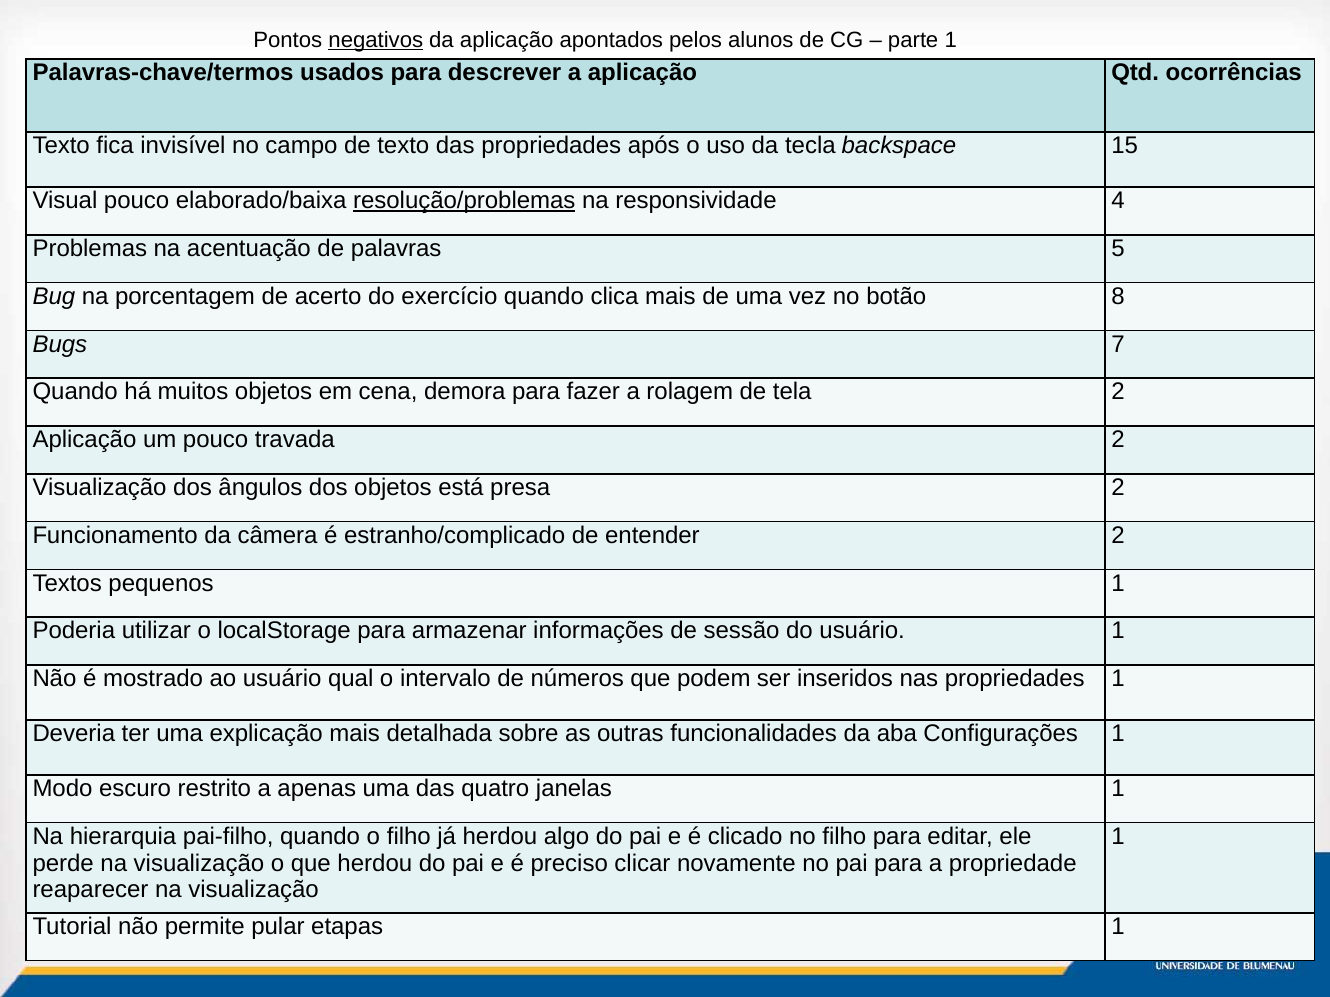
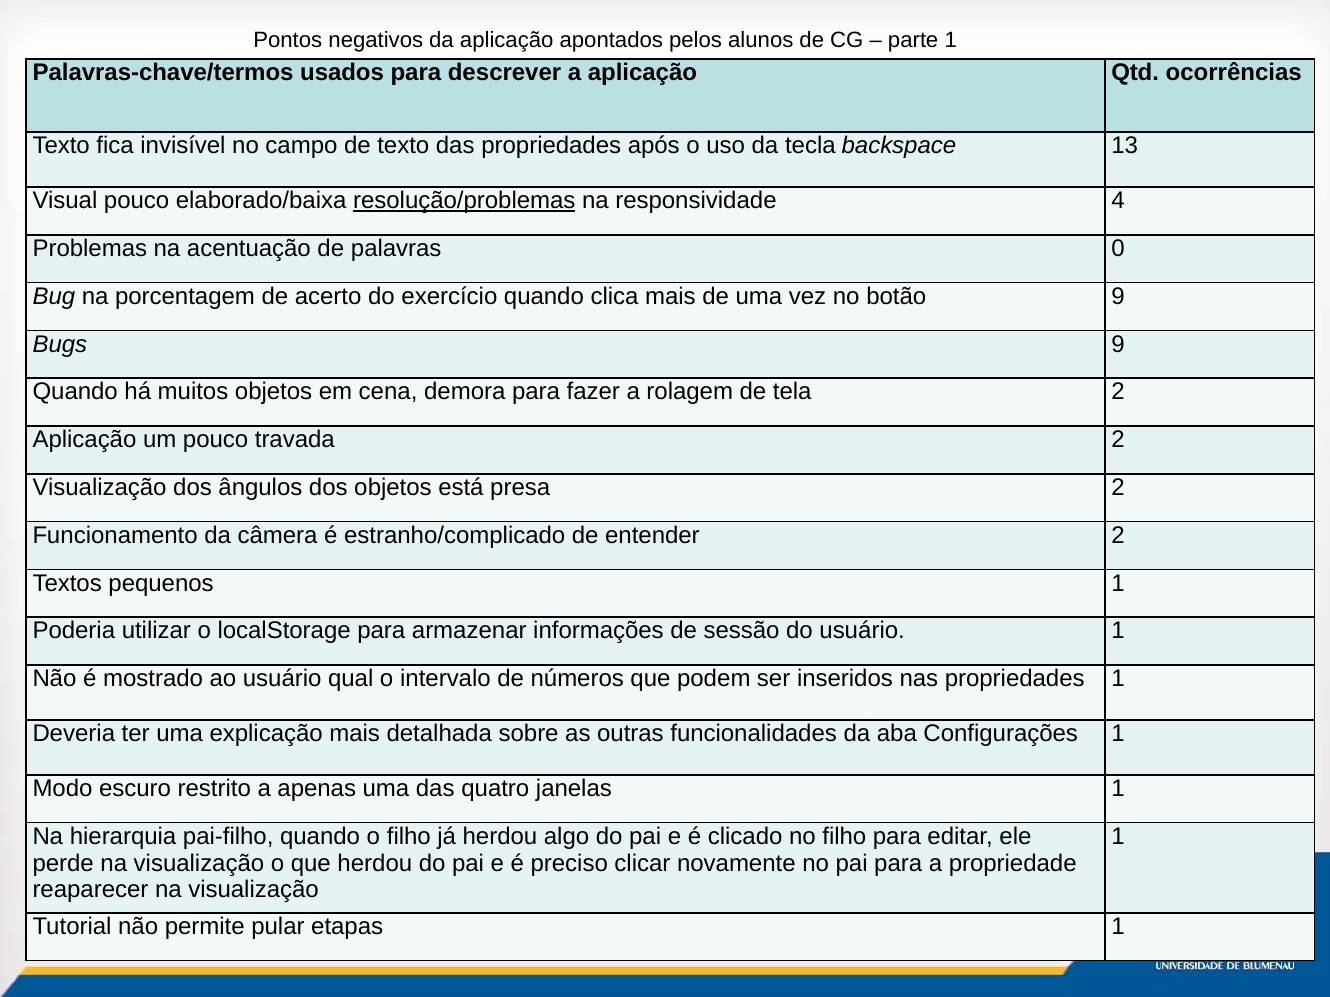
negativos underline: present -> none (376, 40)
15: 15 -> 13 (1125, 146)
5: 5 -> 0 (1118, 249)
botão 8: 8 -> 9 (1118, 297)
Bugs 7: 7 -> 9 (1118, 344)
